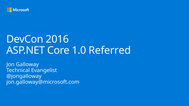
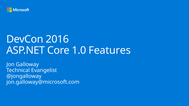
Referred: Referred -> Features (110, 51)
